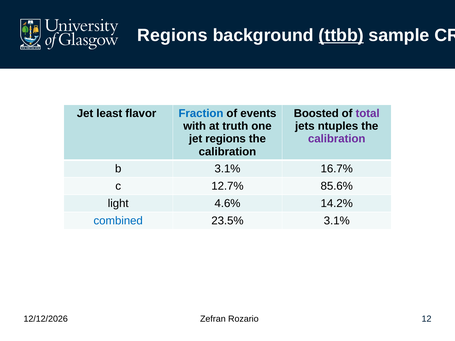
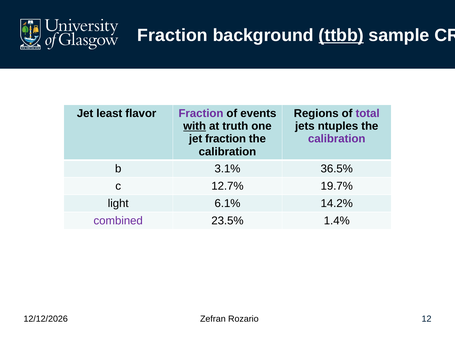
Regions: Regions -> Fraction (172, 35)
Fraction colour: blue -> purple (201, 113)
Boosted: Boosted -> Regions (316, 113)
with underline: none -> present (195, 126)
jet regions: regions -> fraction (226, 139)
16.7%: 16.7% -> 36.5% (337, 169)
85.6%: 85.6% -> 19.7% (337, 186)
4.6%: 4.6% -> 6.1% (227, 204)
combined colour: blue -> purple (118, 221)
23.5% 3.1%: 3.1% -> 1.4% (337, 221)
